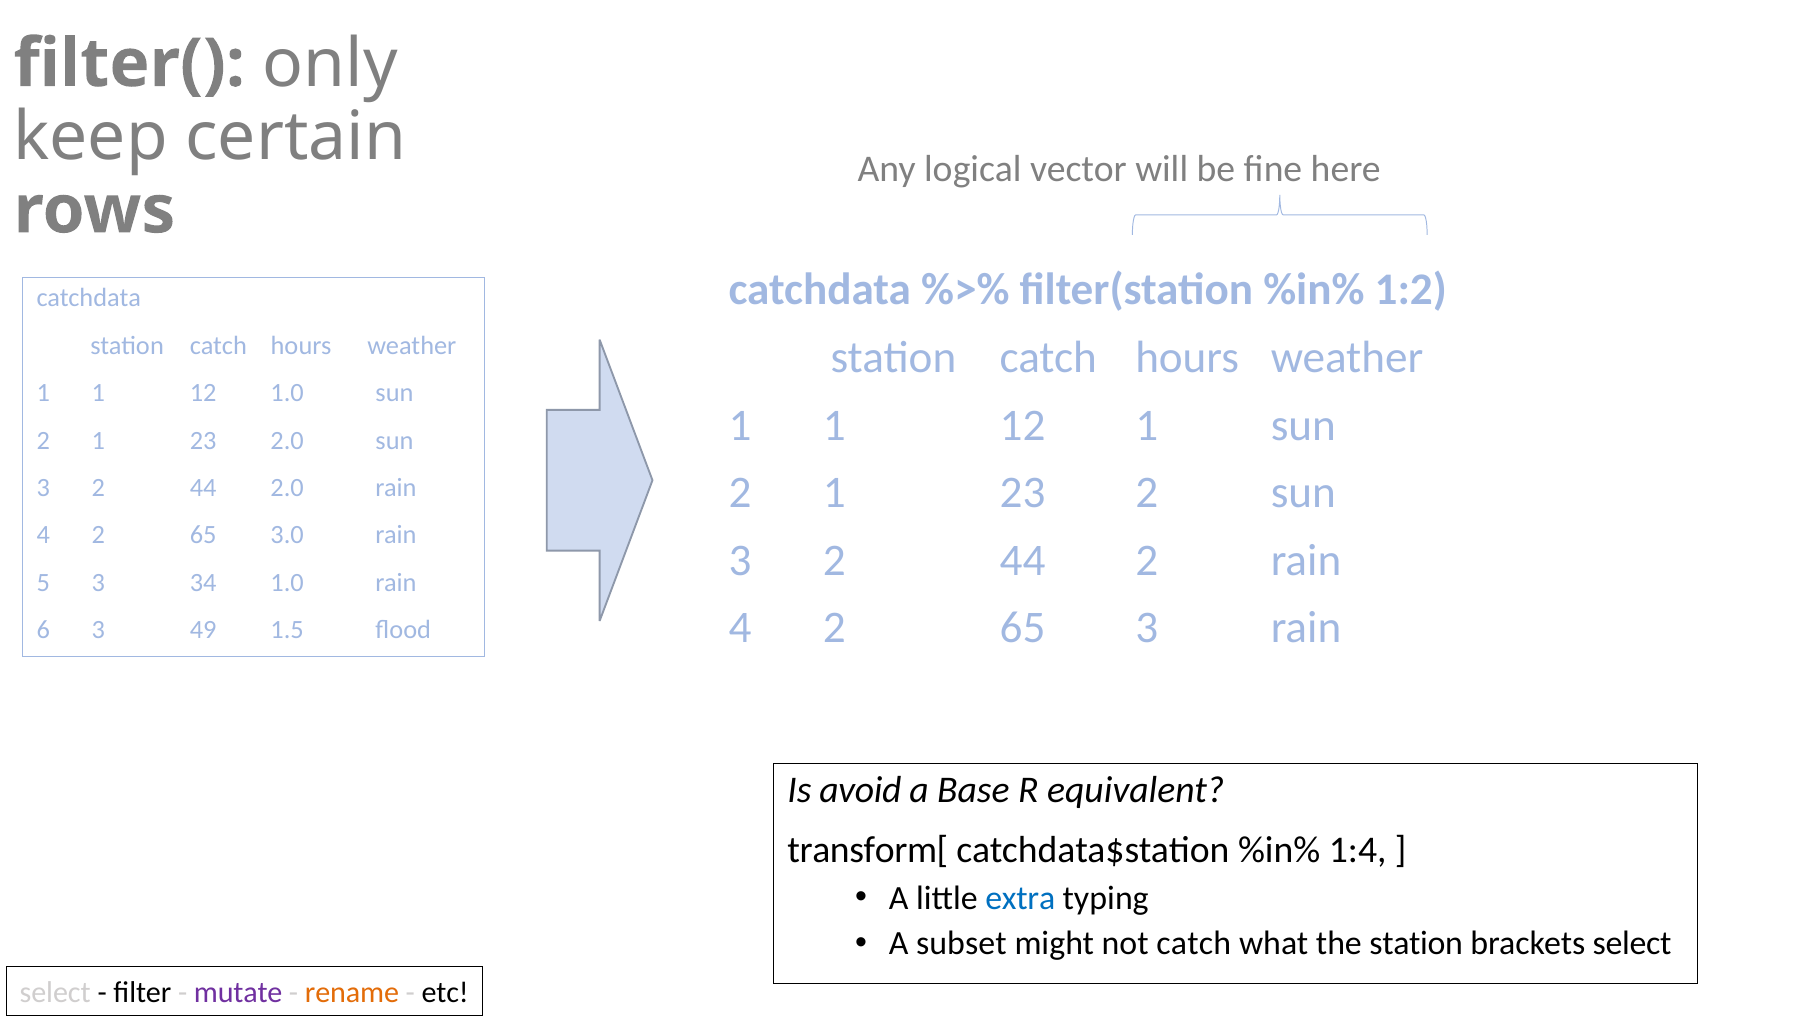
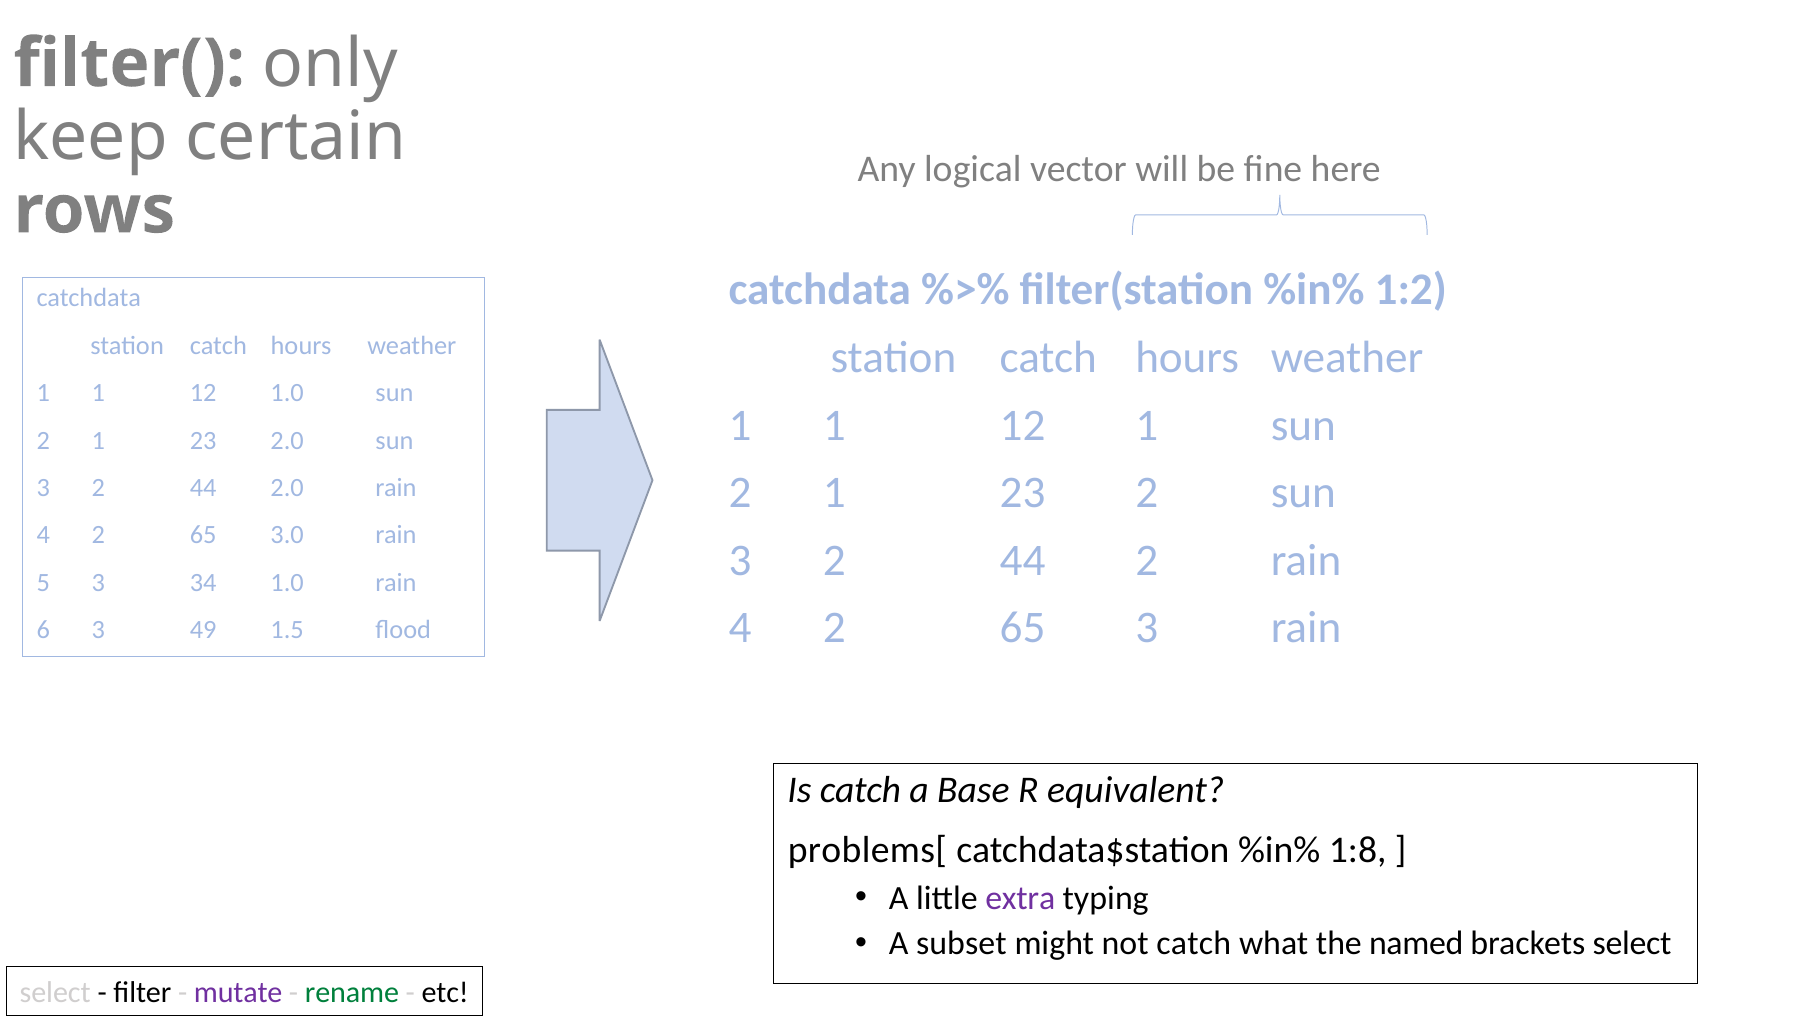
Is avoid: avoid -> catch (860, 791)
transform[: transform[ -> problems[ (867, 850)
1:4: 1:4 -> 1:8 (1358, 850)
extra colour: blue -> purple (1020, 898)
the station: station -> named (1416, 944)
rename colour: orange -> green (352, 993)
